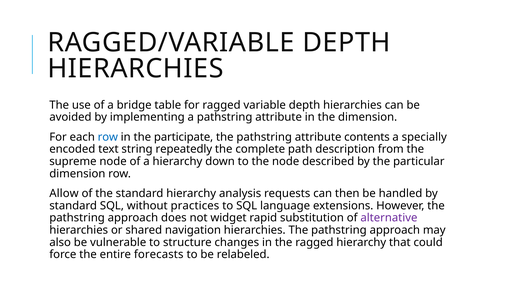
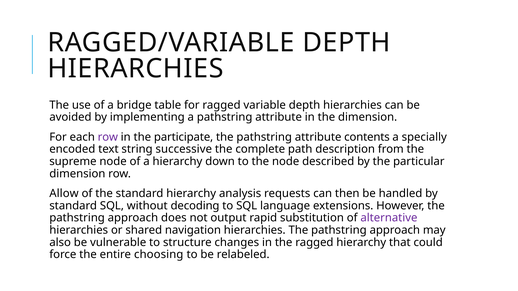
row colour: blue -> purple (108, 137)
repeatedly: repeatedly -> successive (184, 149)
practices: practices -> decoding (195, 206)
widget: widget -> output (228, 218)
forecasts: forecasts -> choosing (159, 255)
